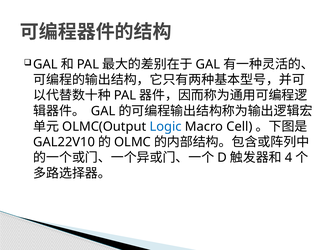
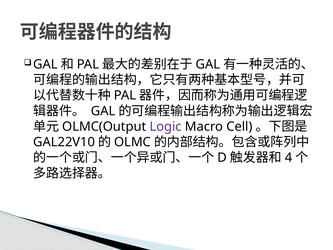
Logic colour: blue -> purple (166, 126)
